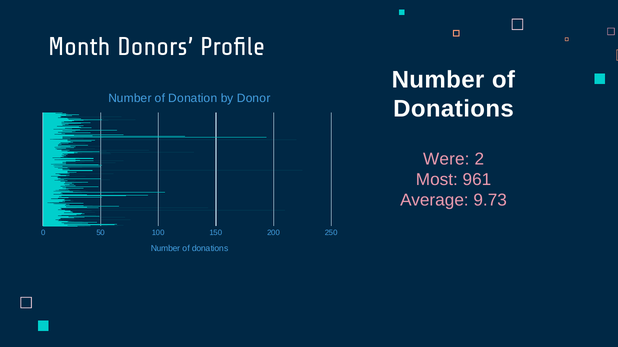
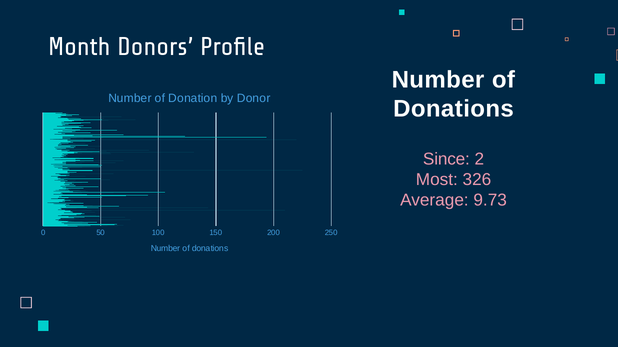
Were: Were -> Since (446, 159)
961: 961 -> 326 (477, 180)
